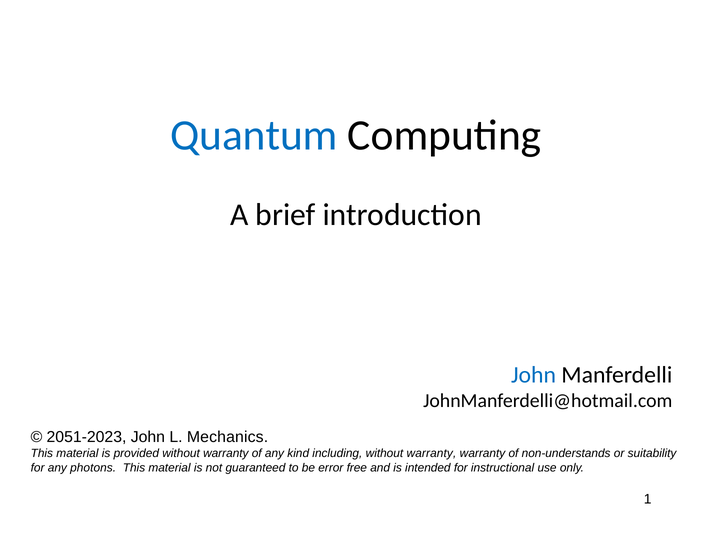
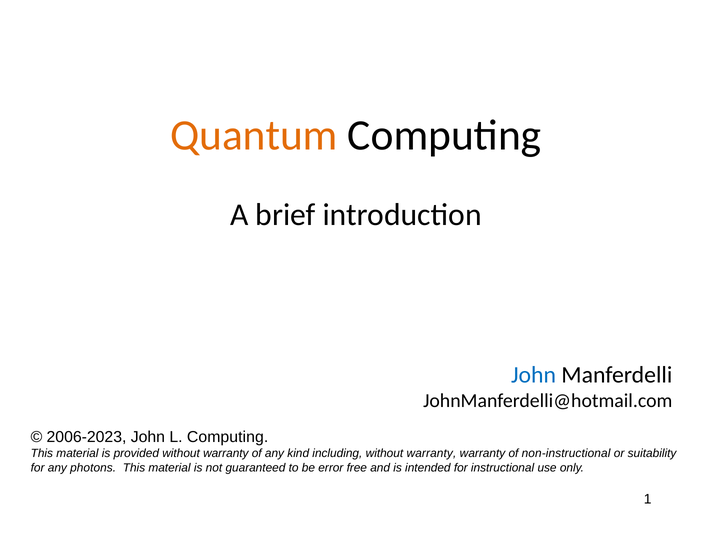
Quantum colour: blue -> orange (254, 135)
2051-2023: 2051-2023 -> 2006-2023 (87, 437)
L Mechanics: Mechanics -> Computing (228, 437)
non-understands: non-understands -> non-instructional (566, 453)
